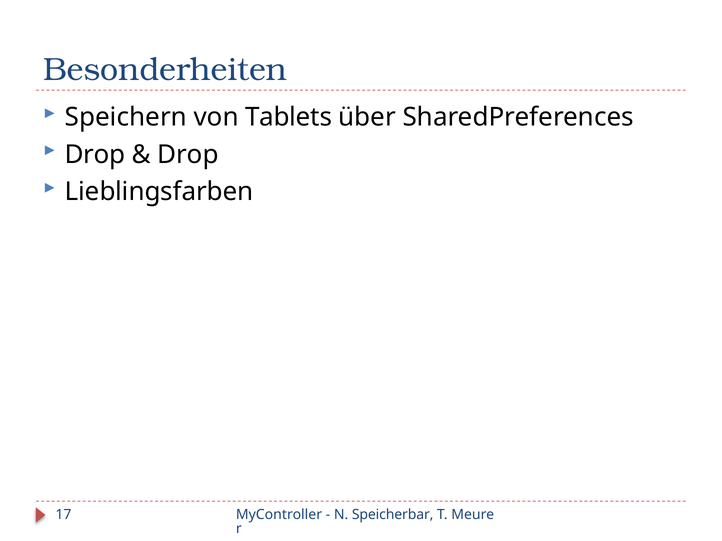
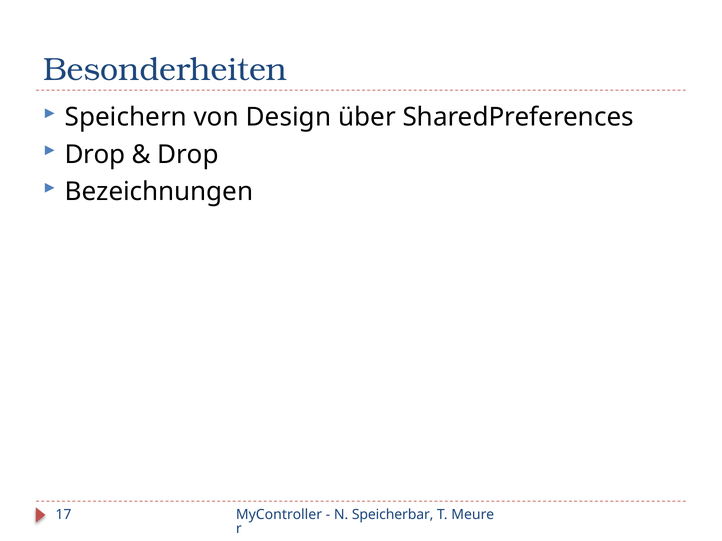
Tablets: Tablets -> Design (288, 117)
Lieblingsfarben: Lieblingsfarben -> Bezeichnungen (159, 192)
